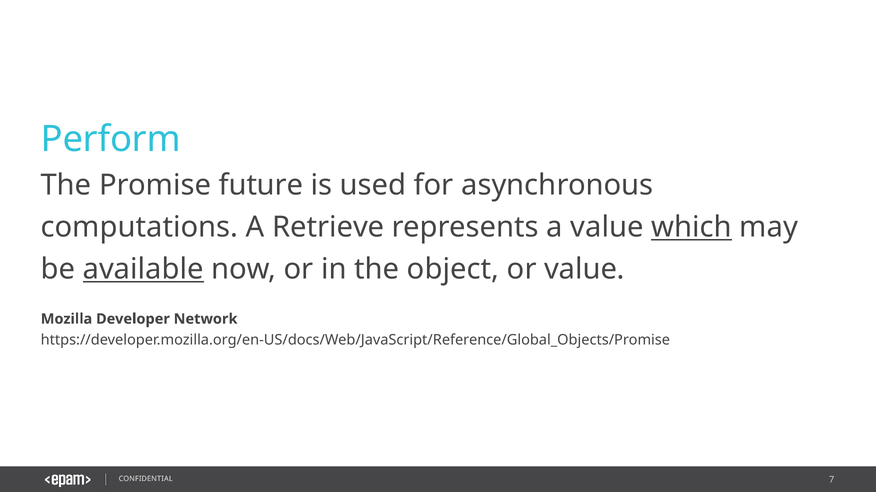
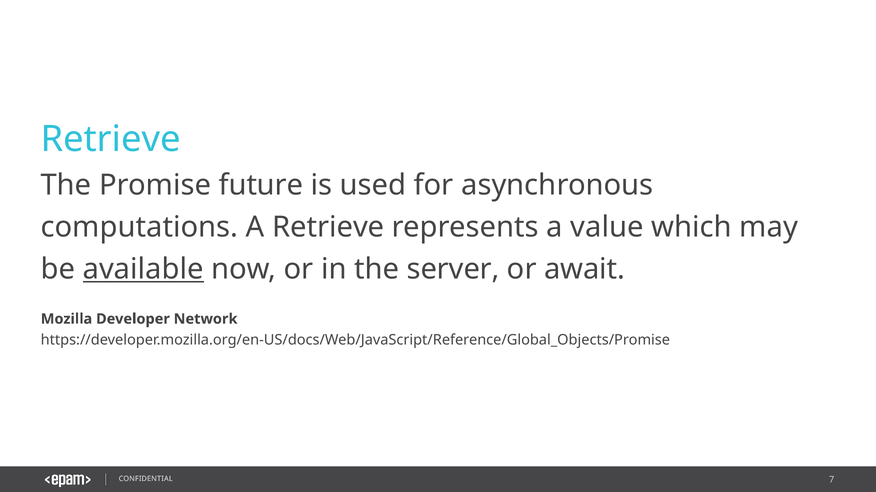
Perform: Perform -> Retrieve (111, 140)
which underline: present -> none (691, 228)
object: object -> server (453, 270)
or value: value -> await (585, 270)
